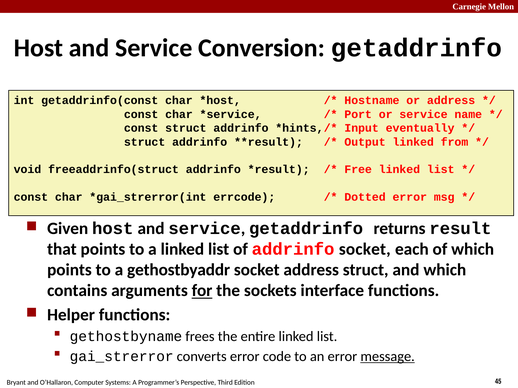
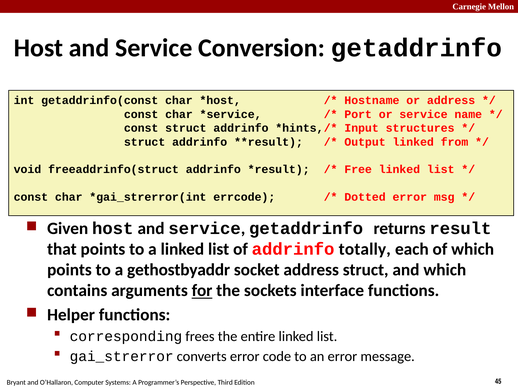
eventually: eventually -> structures (420, 128)
addrinfo socket: socket -> totally (365, 250)
gethostbyname: gethostbyname -> corresponding (126, 337)
message underline: present -> none (388, 357)
